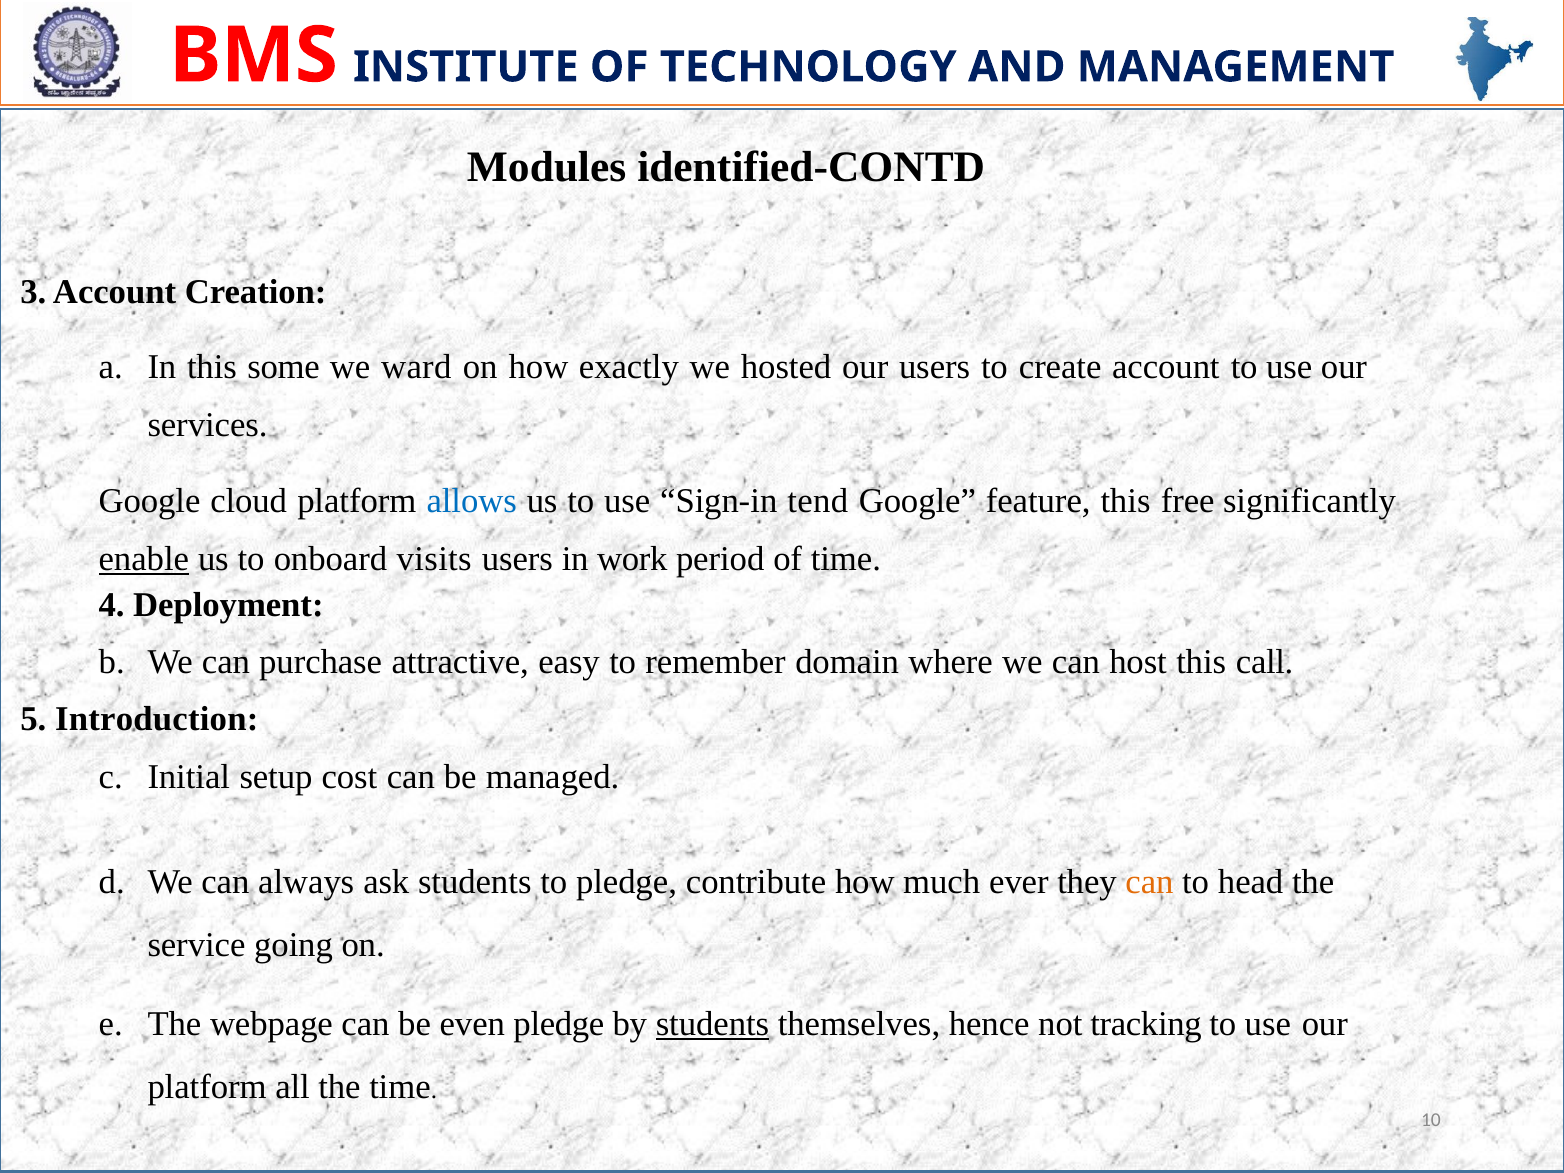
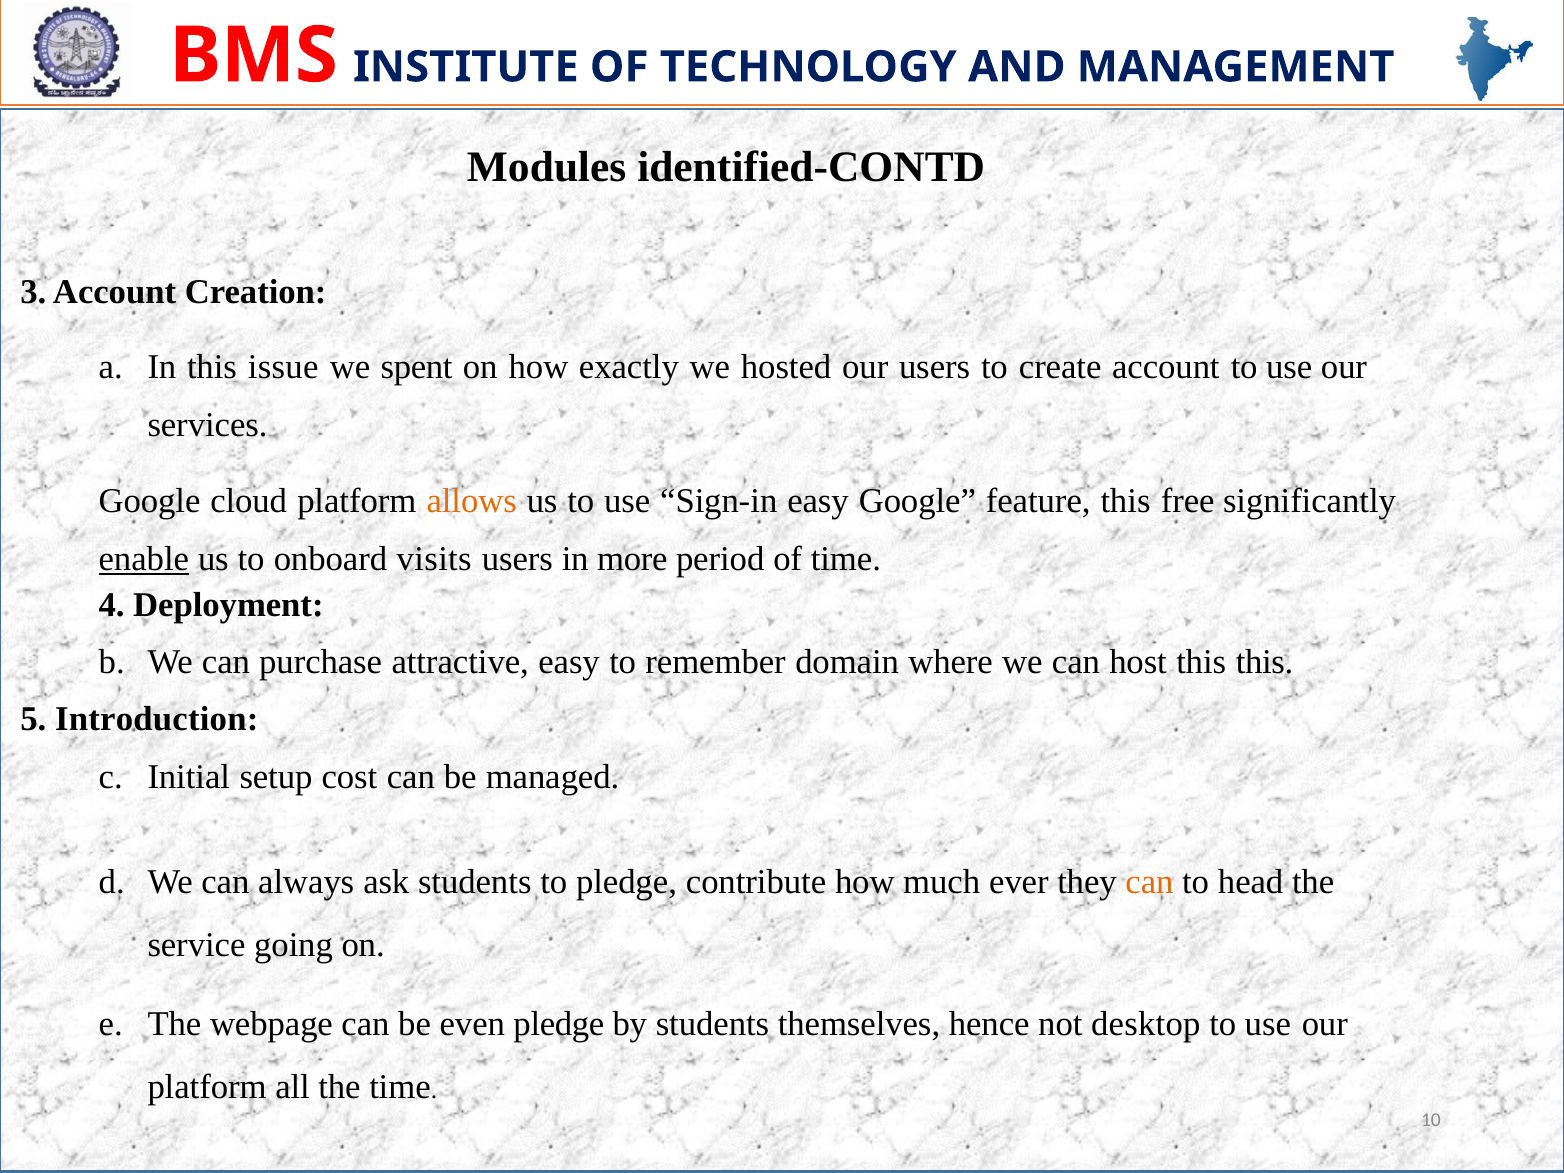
some: some -> issue (283, 367)
ward: ward -> spent (417, 367)
allows colour: blue -> orange (472, 501)
Sign-in tend: tend -> easy (818, 501)
work: work -> more (632, 560)
this call: call -> this (1265, 662)
students underline: present -> none (712, 1024)
tracking: tracking -> desktop (1146, 1024)
